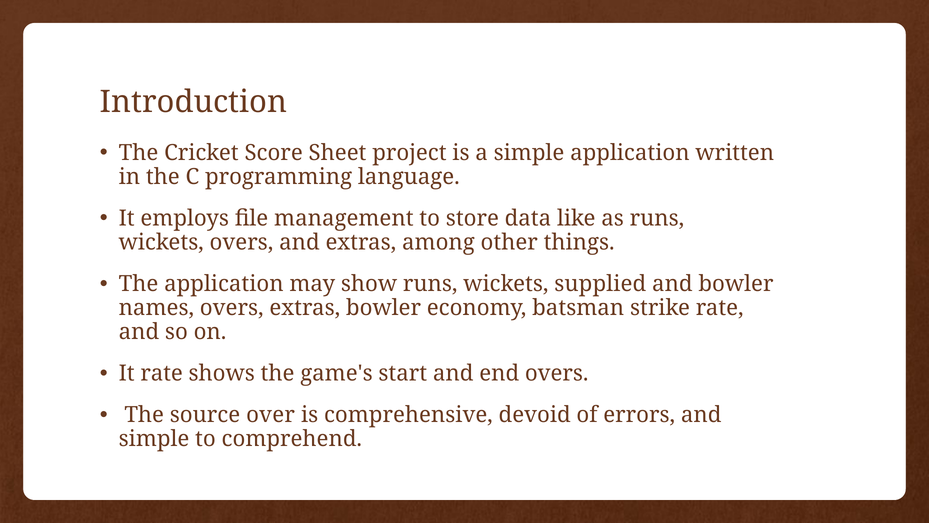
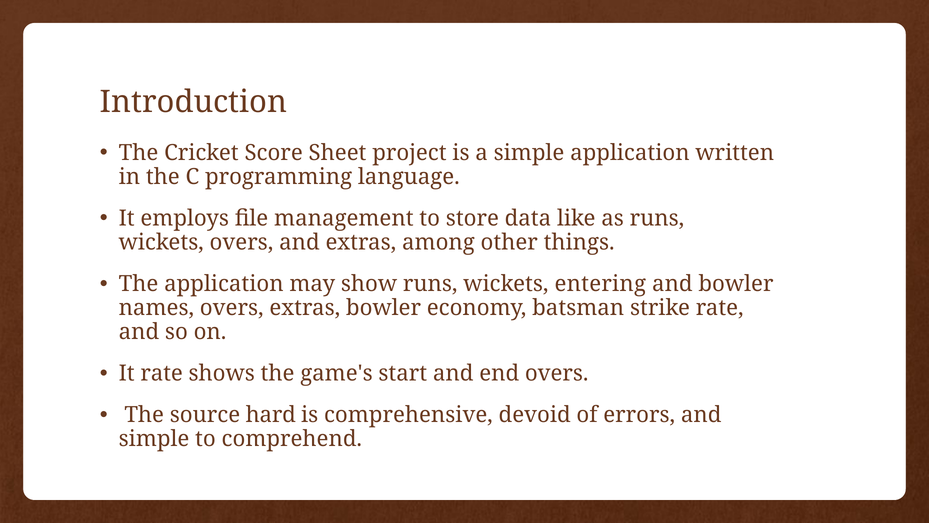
supplied: supplied -> entering (600, 284)
over: over -> hard (271, 415)
